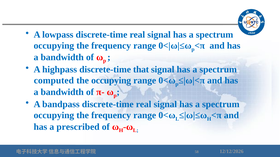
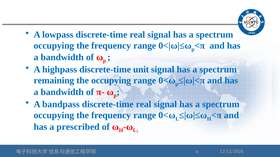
that: that -> unit (141, 70)
computed: computed -> remaining (54, 81)
